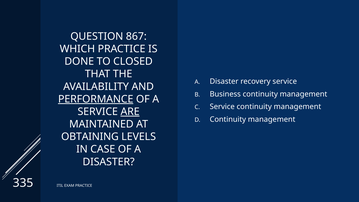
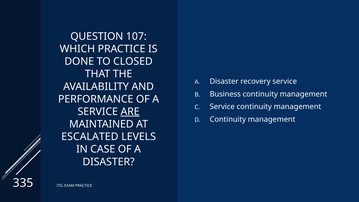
867: 867 -> 107 (136, 36)
PERFORMANCE underline: present -> none (96, 99)
OBTAINING: OBTAINING -> ESCALATED (90, 137)
